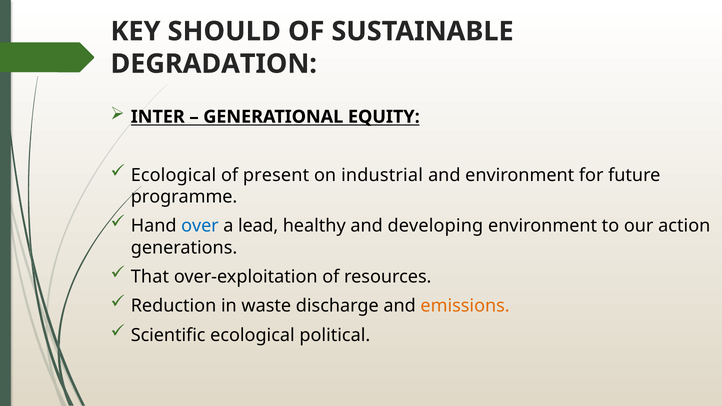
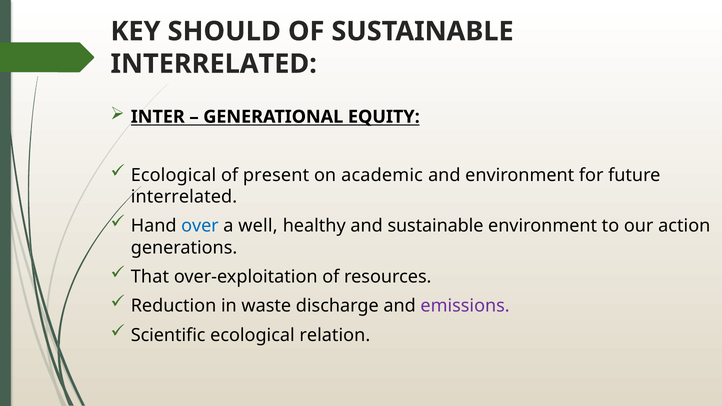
DEGRADATION: DEGRADATION -> INTERRELATED (214, 64)
industrial: industrial -> academic (382, 175)
programme: programme -> interrelated (184, 197)
lead: lead -> well (258, 226)
and developing: developing -> sustainable (435, 226)
emissions colour: orange -> purple (465, 306)
political: political -> relation (335, 335)
